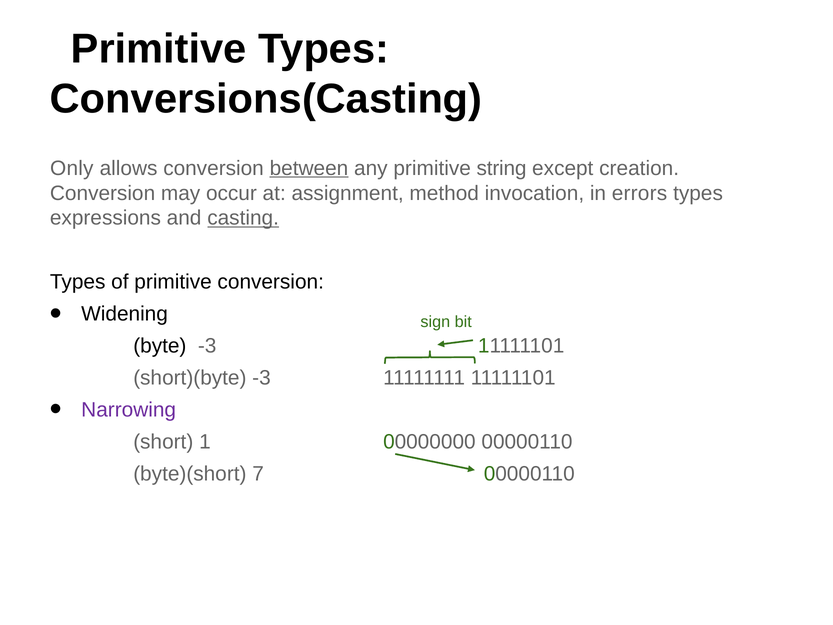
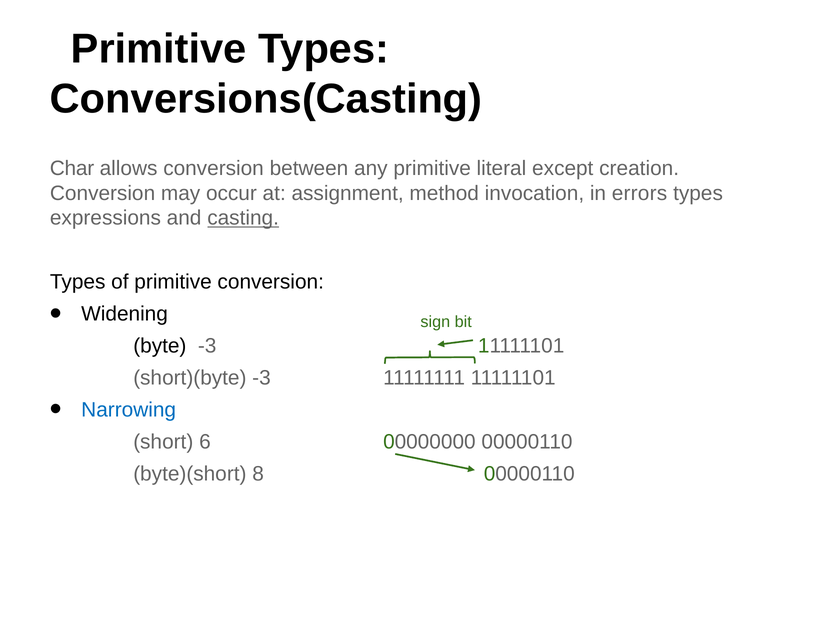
Only: Only -> Char (72, 168)
between underline: present -> none (309, 168)
string: string -> literal (501, 168)
Narrowing colour: purple -> blue (129, 410)
1: 1 -> 6 (205, 442)
7: 7 -> 8 (258, 474)
